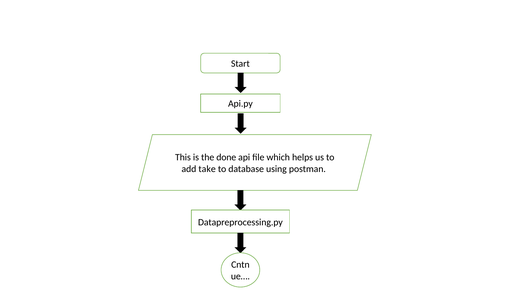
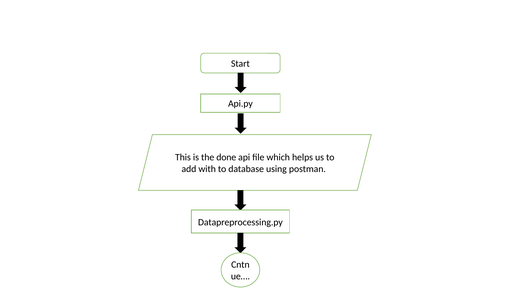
take: take -> with (207, 169)
